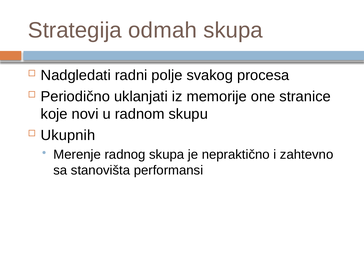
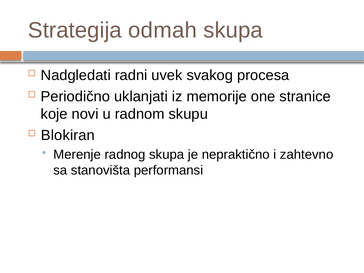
polje: polje -> uvek (167, 75)
Ukupnih: Ukupnih -> Blokiran (68, 135)
